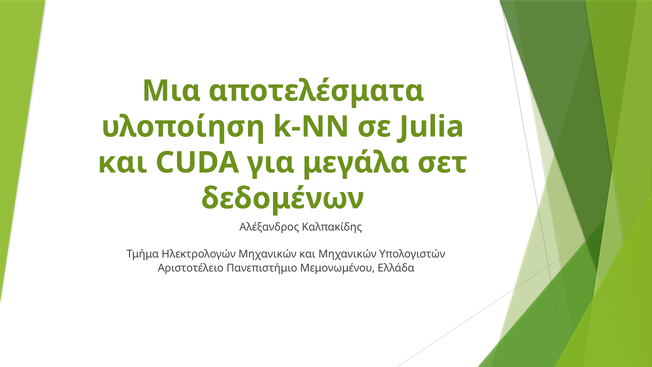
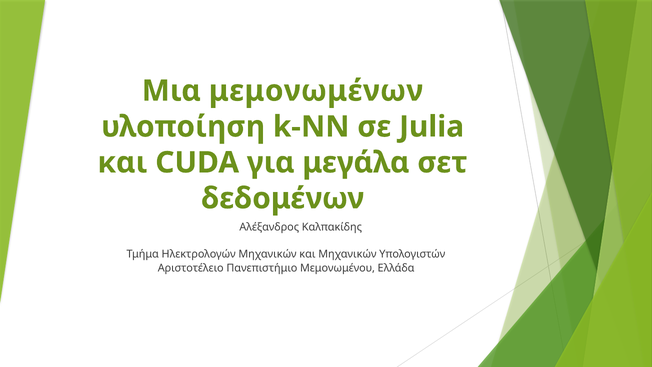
αποτελέσματα: αποτελέσματα -> μεμονωμένων (316, 91)
